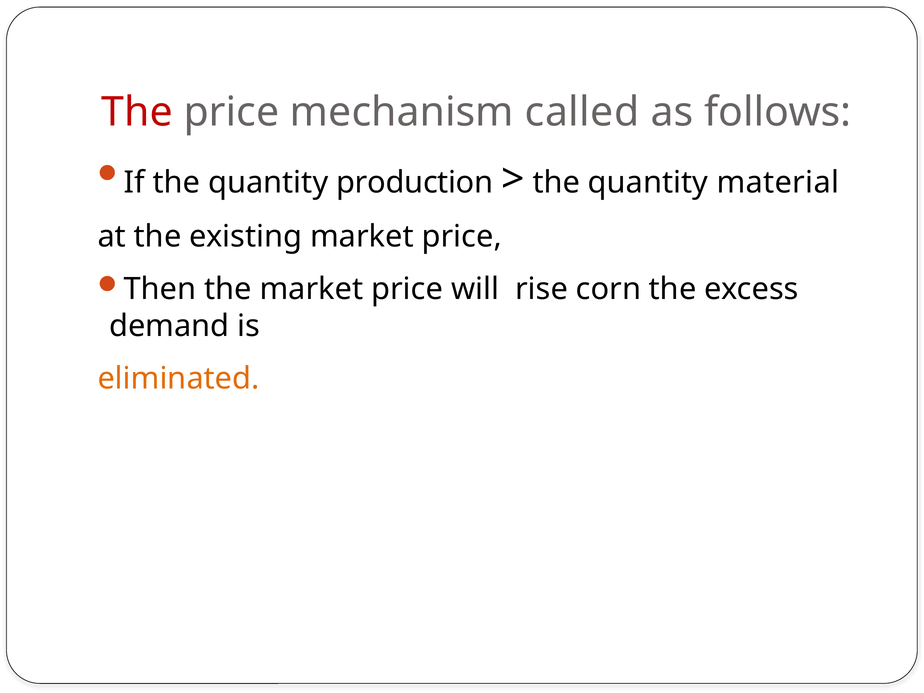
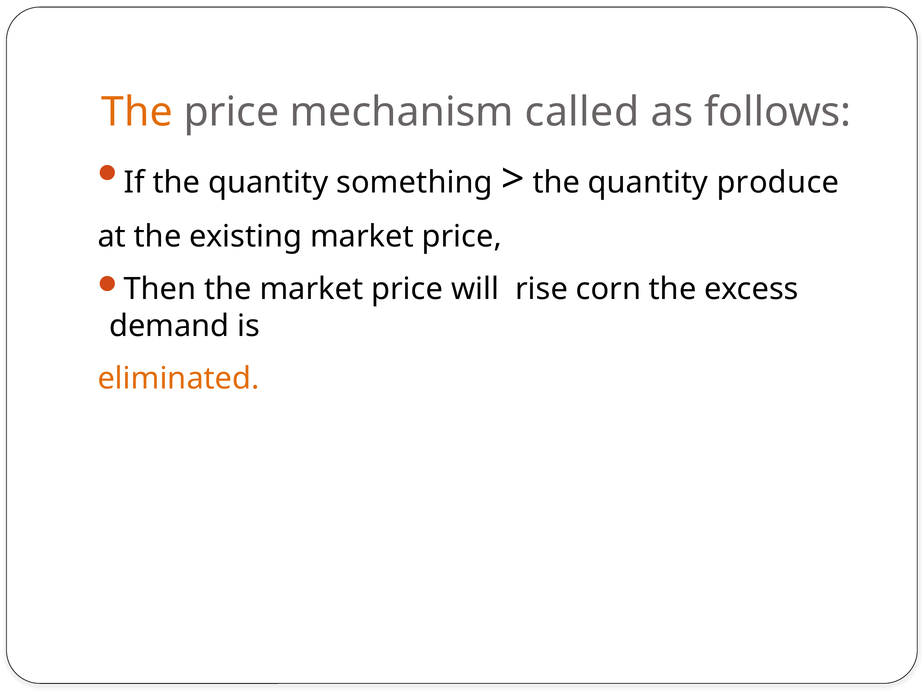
The colour: red -> orange (137, 112)
production: production -> something (415, 182)
material: material -> produce (778, 182)
